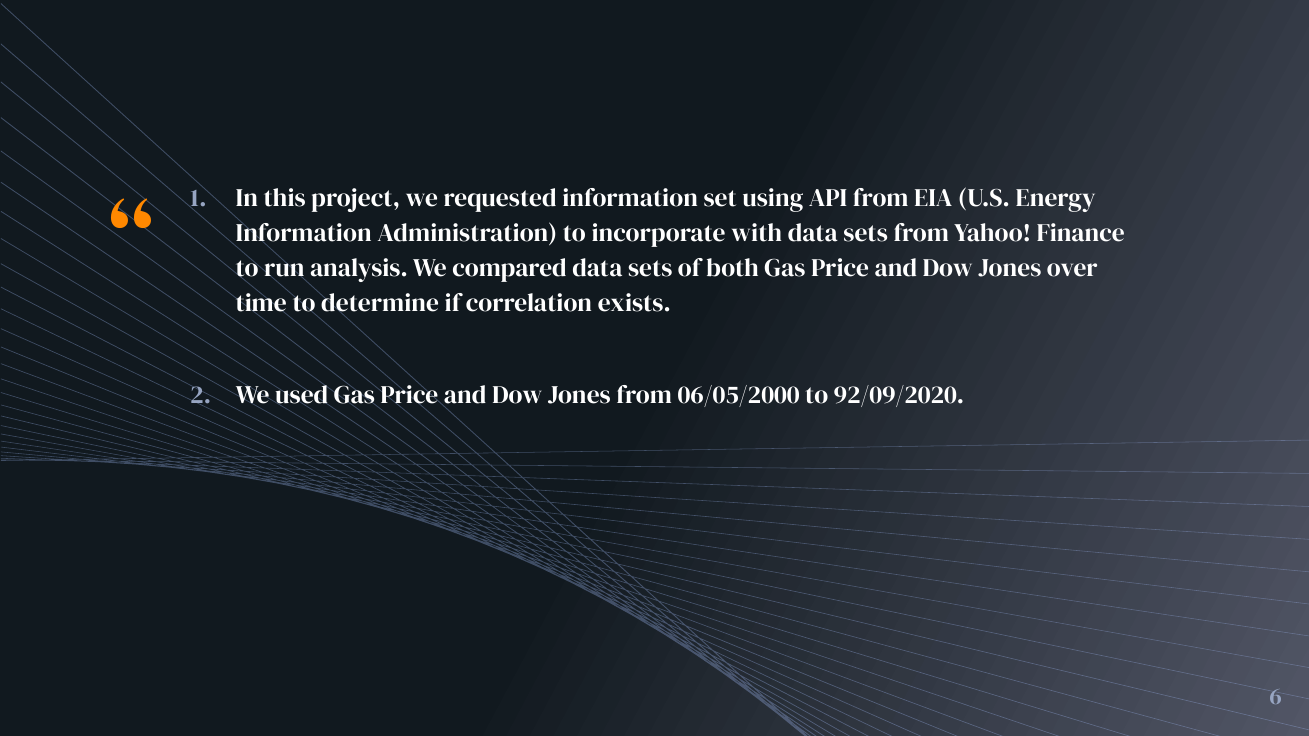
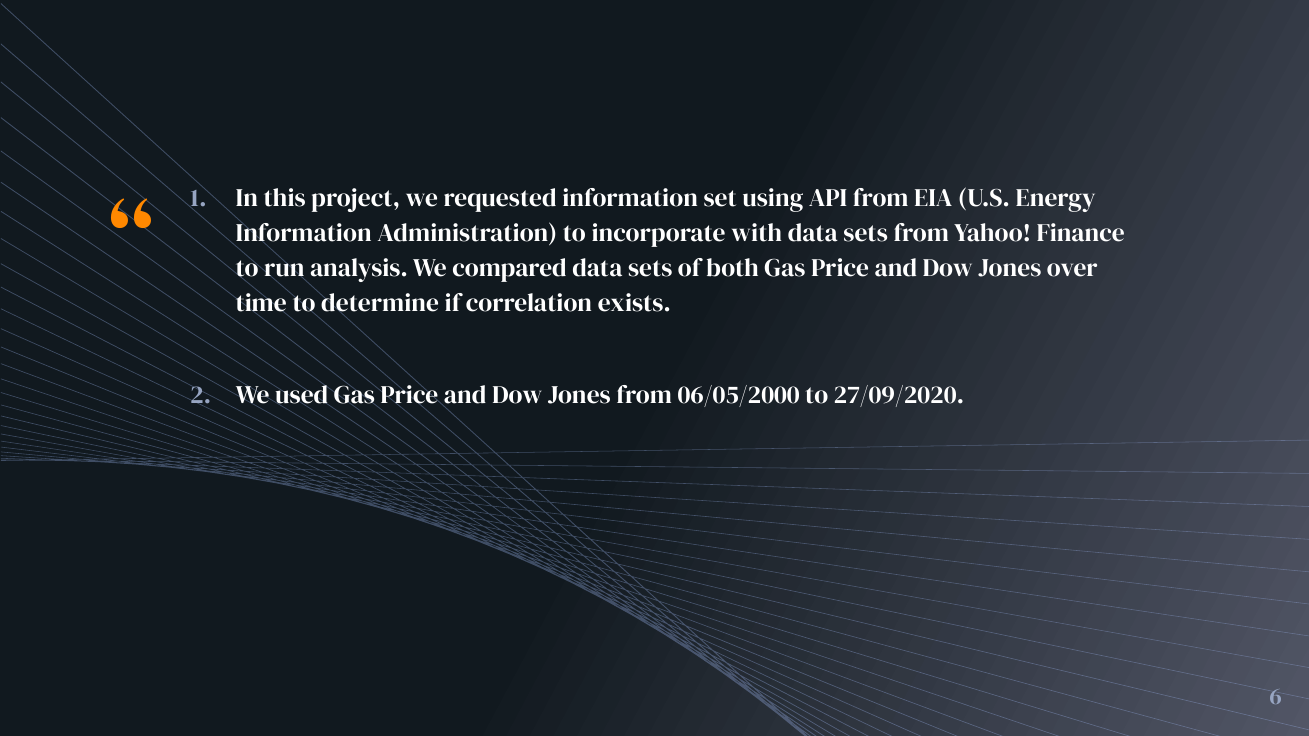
92/09/2020: 92/09/2020 -> 27/09/2020 (899, 395)
